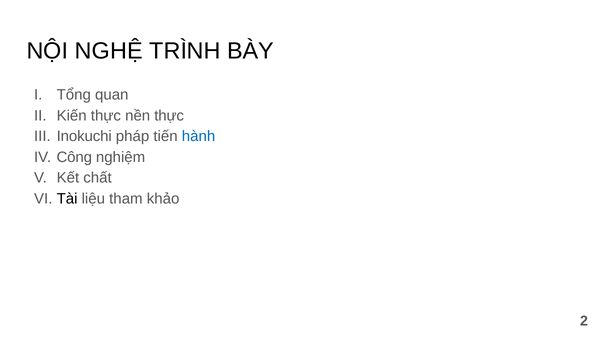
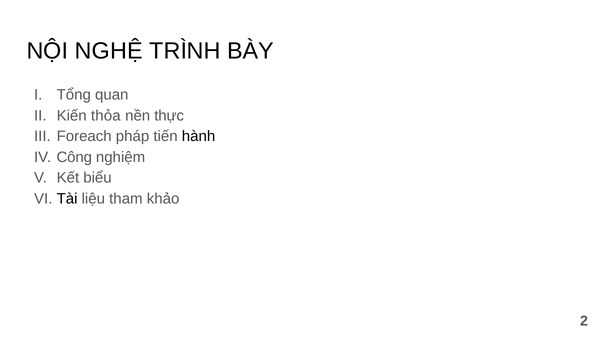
Kiến thực: thực -> thỏa (106, 115)
Inokuchi: Inokuchi -> Foreach (84, 136)
hành colour: blue -> black (199, 136)
chất: chất -> biểu (98, 178)
